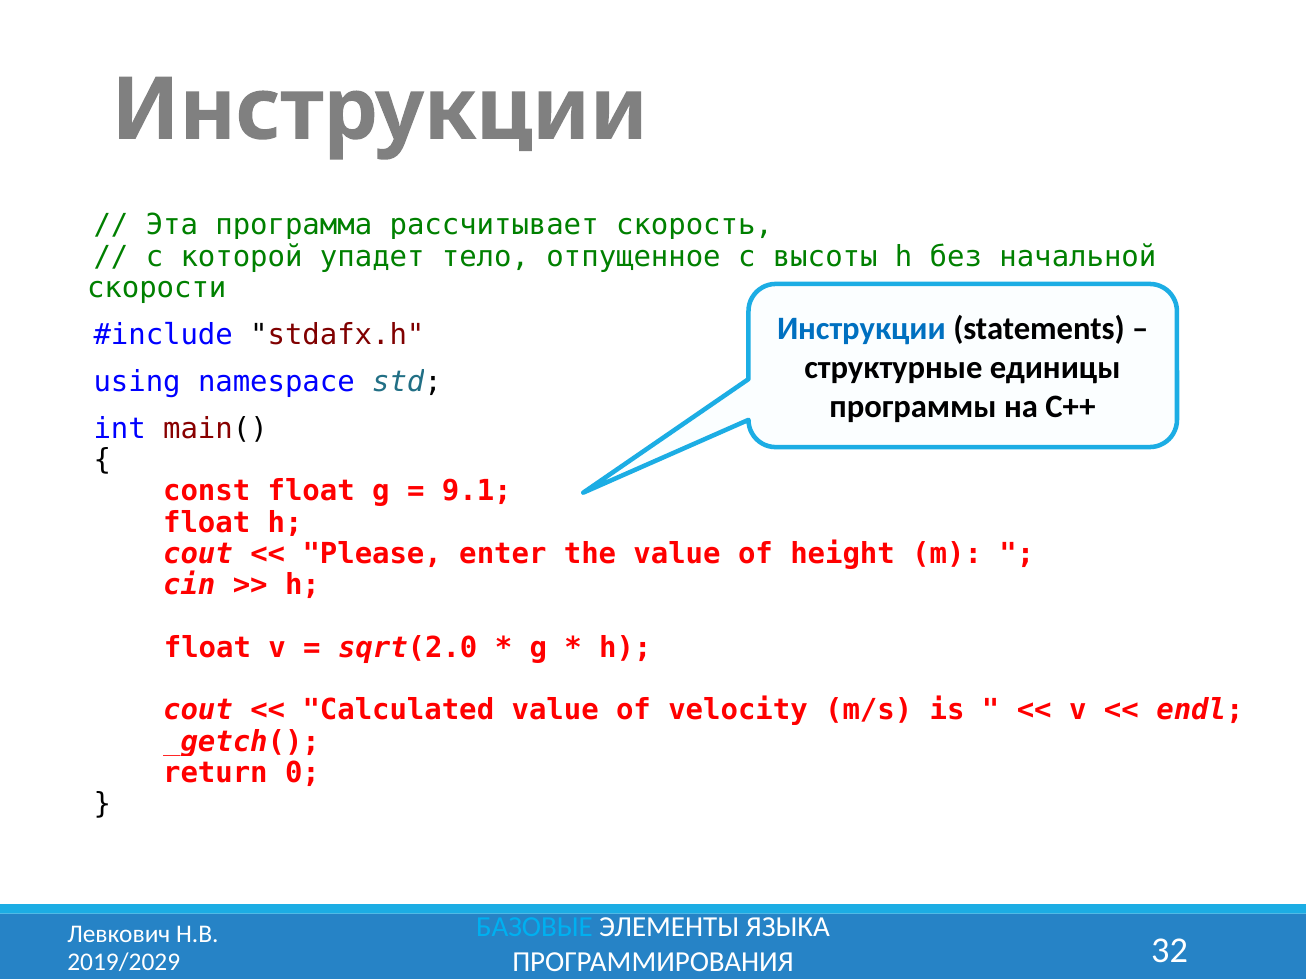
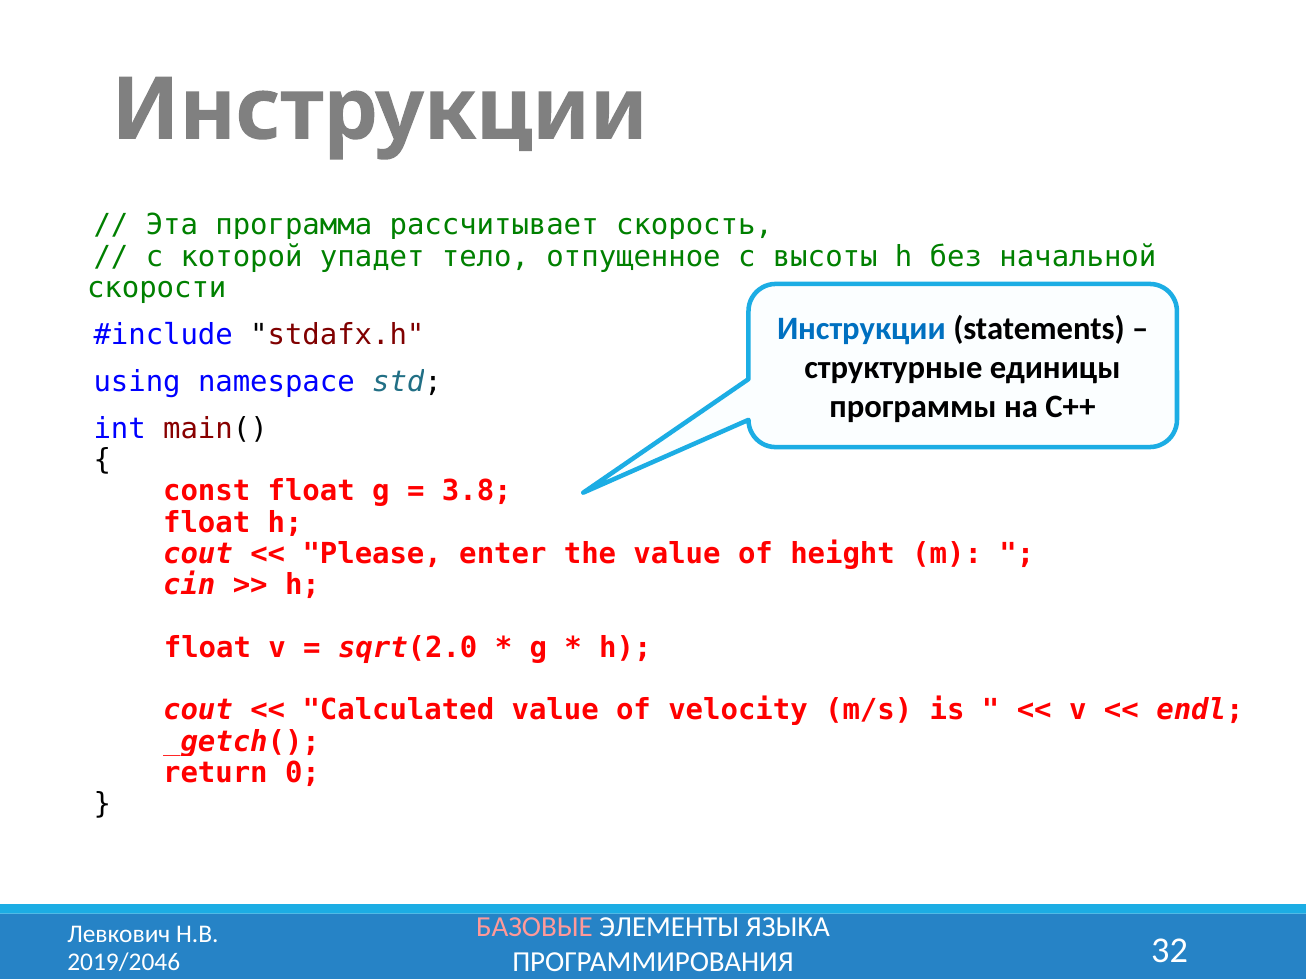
9.1: 9.1 -> 3.8 (477, 492)
БАЗОВЫЕ colour: light blue -> pink (534, 928)
2019/2029: 2019/2029 -> 2019/2046 (124, 962)
